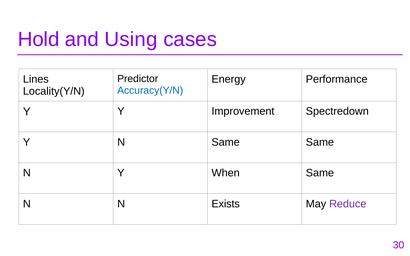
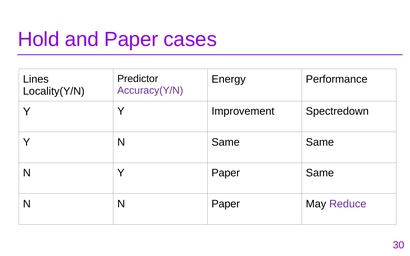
and Using: Using -> Paper (131, 40)
Accuracy(Y/N colour: blue -> purple (150, 90)
Y When: When -> Paper (226, 173)
N Exists: Exists -> Paper (226, 204)
